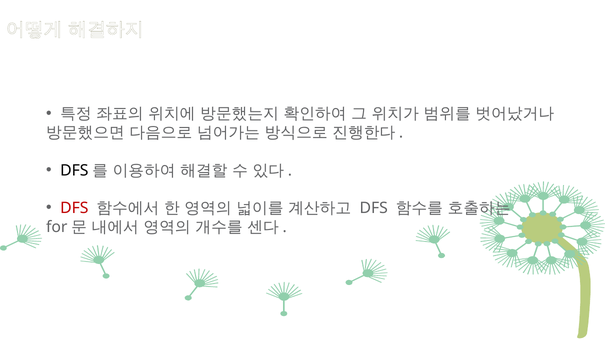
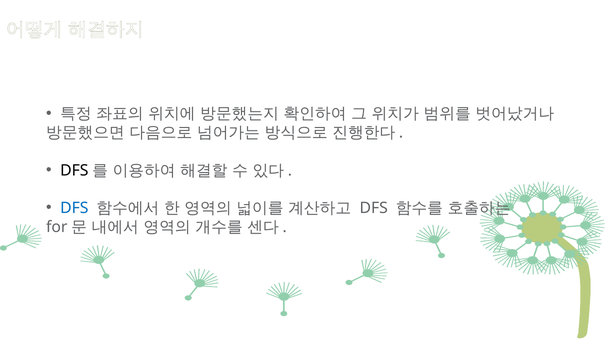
DFS colour: red -> blue (74, 208)
